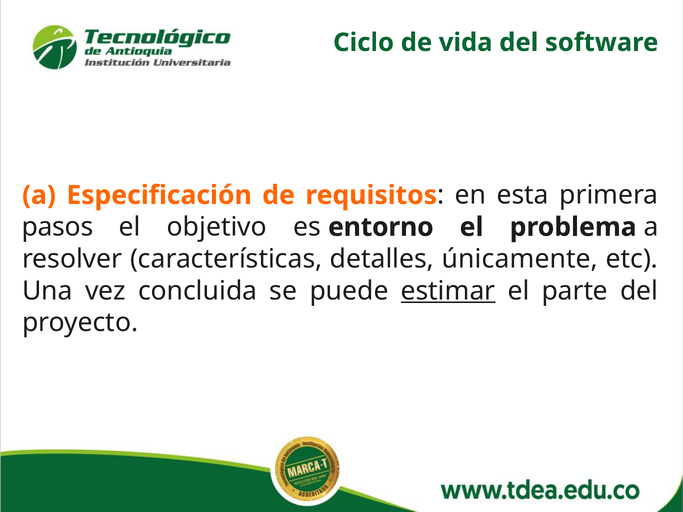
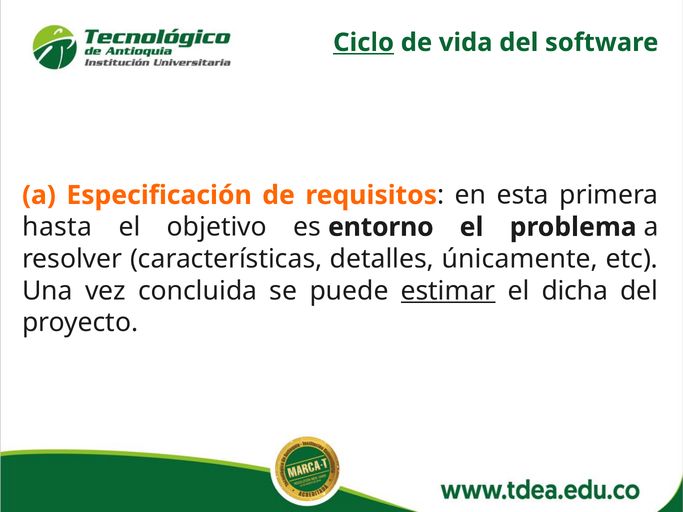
Ciclo underline: none -> present (364, 43)
pasos: pasos -> hasta (57, 227)
parte: parte -> dicha (575, 291)
